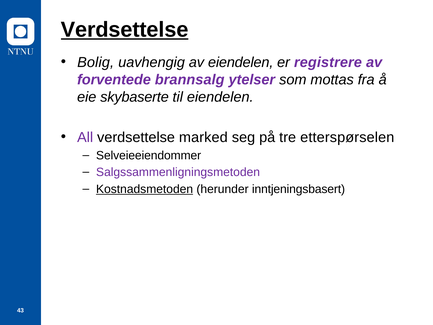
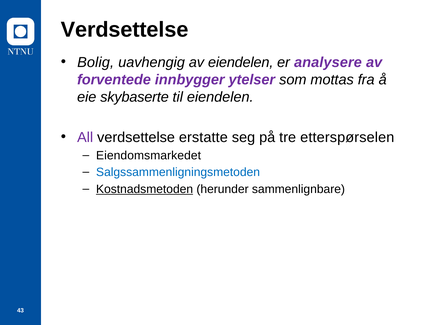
Verdsettelse underline: present -> none (125, 30)
registrere: registrere -> analysere (328, 62)
brannsalg: brannsalg -> innbygger (190, 80)
marked: marked -> erstatte (203, 137)
Selveieeiendommer: Selveieeiendommer -> Eiendomsmarkedet (149, 155)
Salgssammenligningsmetoden colour: purple -> blue (178, 172)
inntjeningsbasert: inntjeningsbasert -> sammenlignbare (298, 189)
